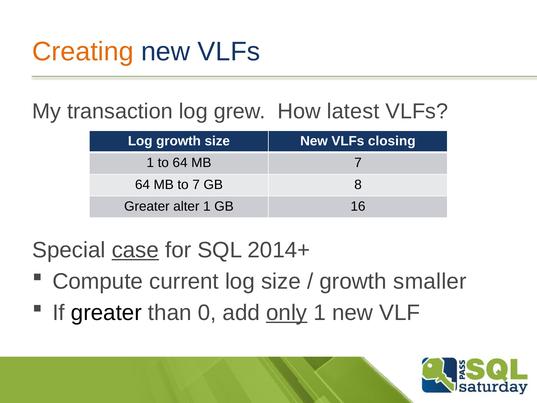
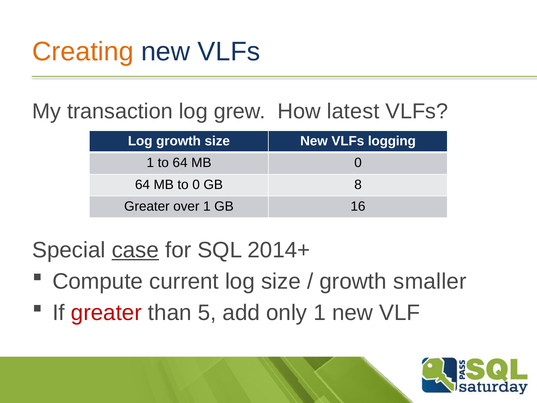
closing: closing -> logging (392, 141)
MB 7: 7 -> 0 (358, 163)
to 7: 7 -> 0 (196, 185)
alter: alter -> over (186, 206)
greater colour: black -> red (106, 312)
0: 0 -> 5 (207, 312)
only underline: present -> none (287, 312)
